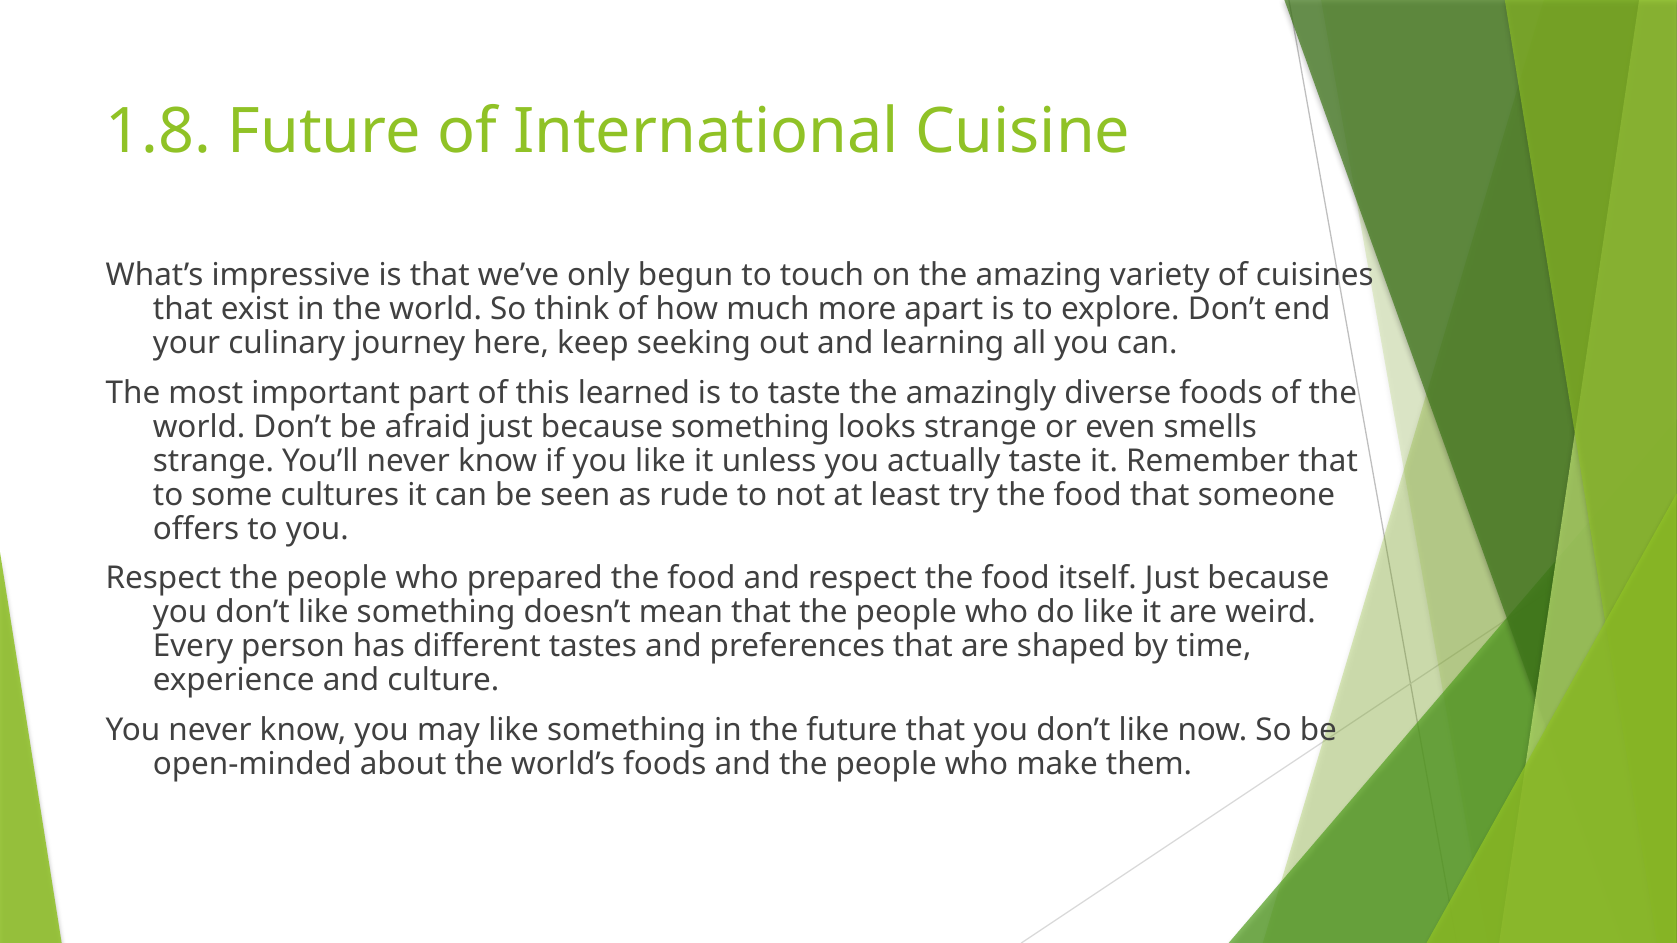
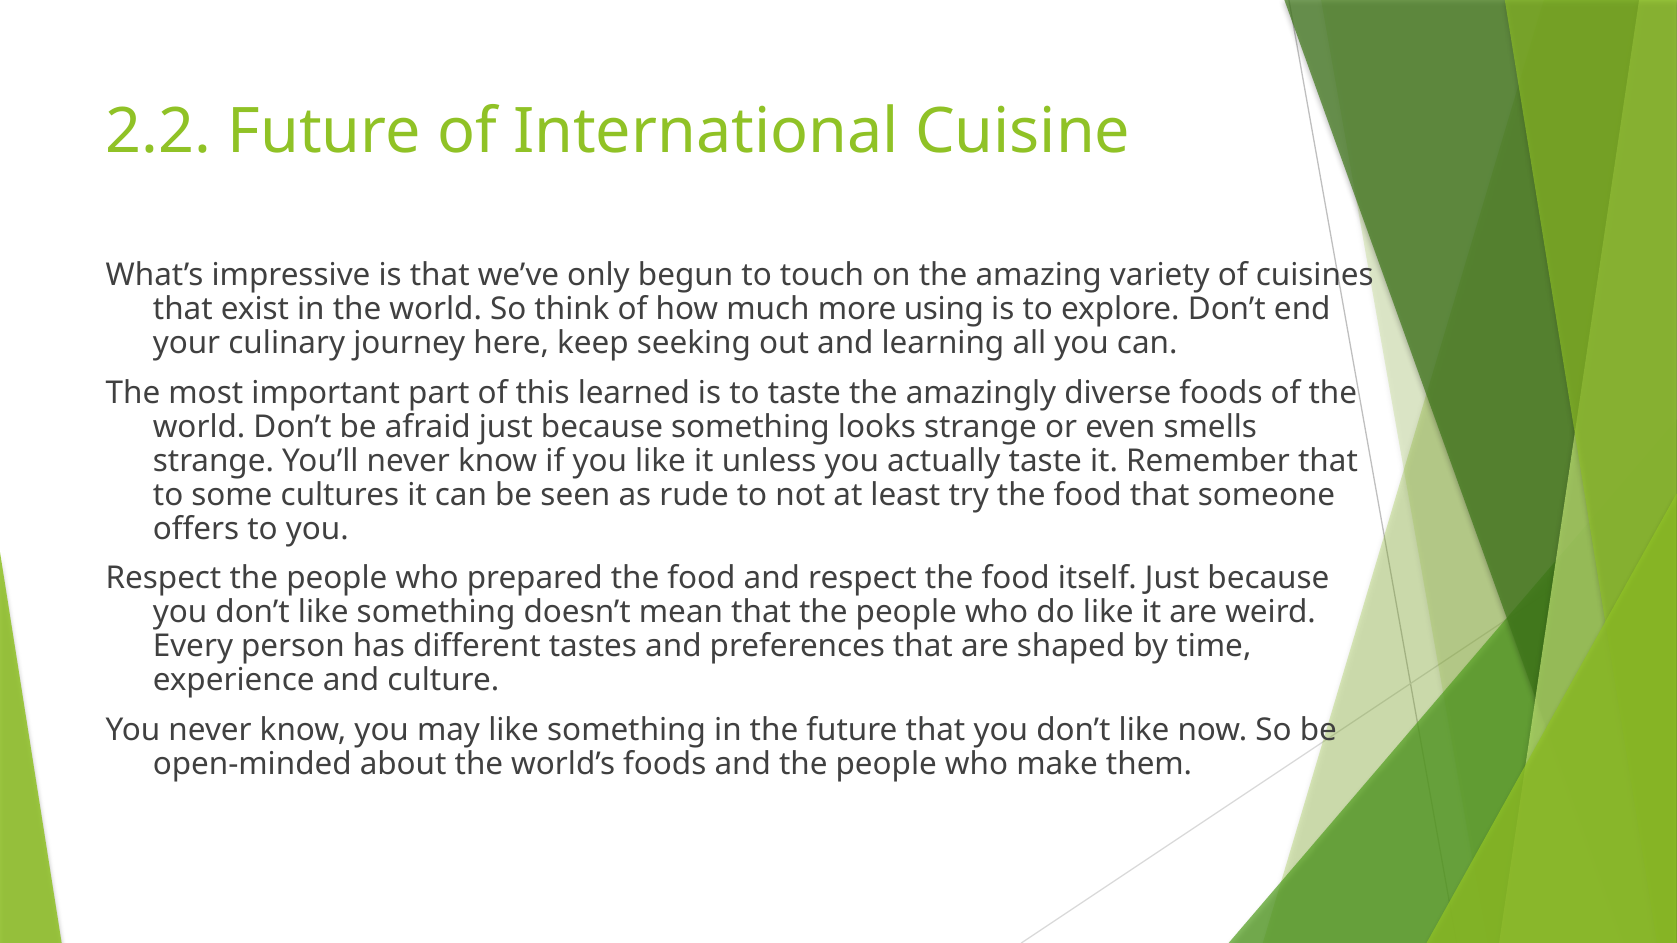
1.8: 1.8 -> 2.2 (158, 132)
apart: apart -> using (944, 310)
